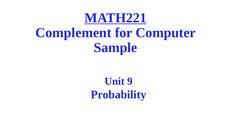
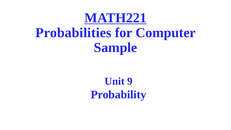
Complement: Complement -> Probabilities (73, 33)
